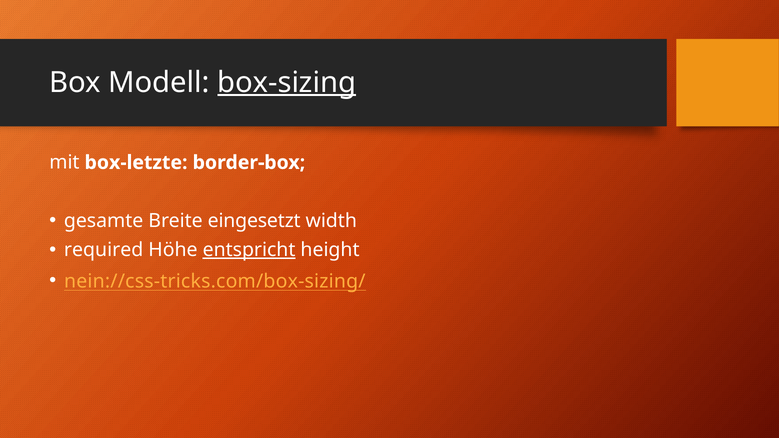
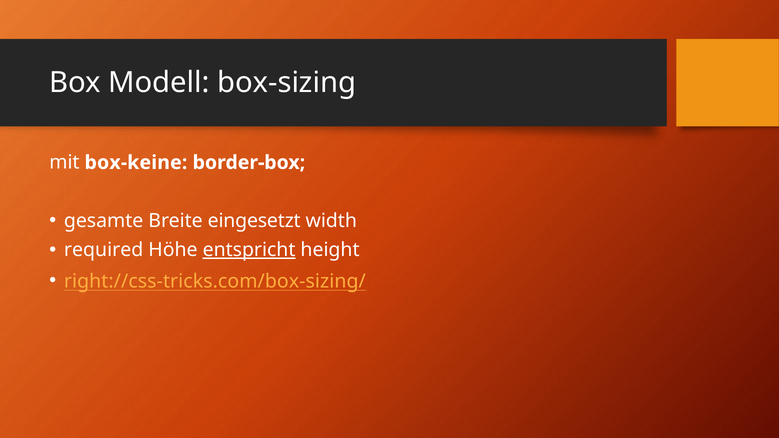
box-sizing underline: present -> none (287, 82)
box-letzte: box-letzte -> box-keine (136, 163)
nein://css-tricks.com/box-sizing/: nein://css-tricks.com/box-sizing/ -> right://css-tricks.com/box-sizing/ (215, 282)
